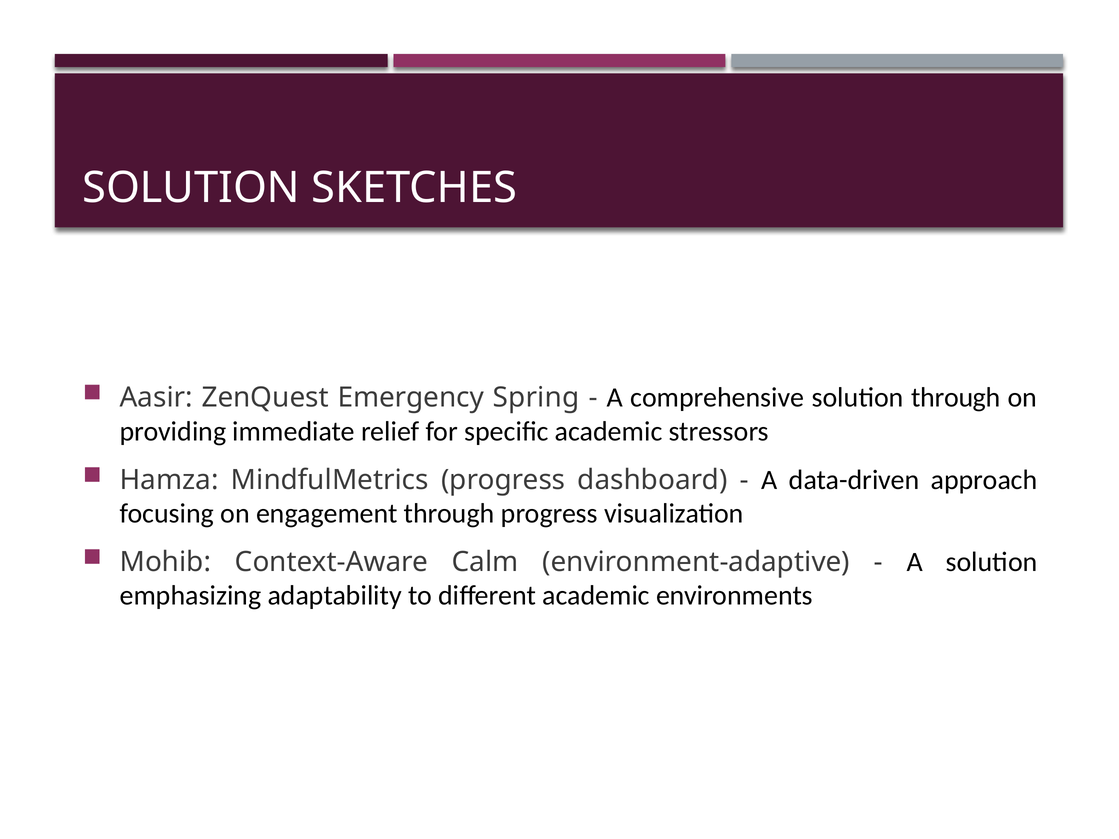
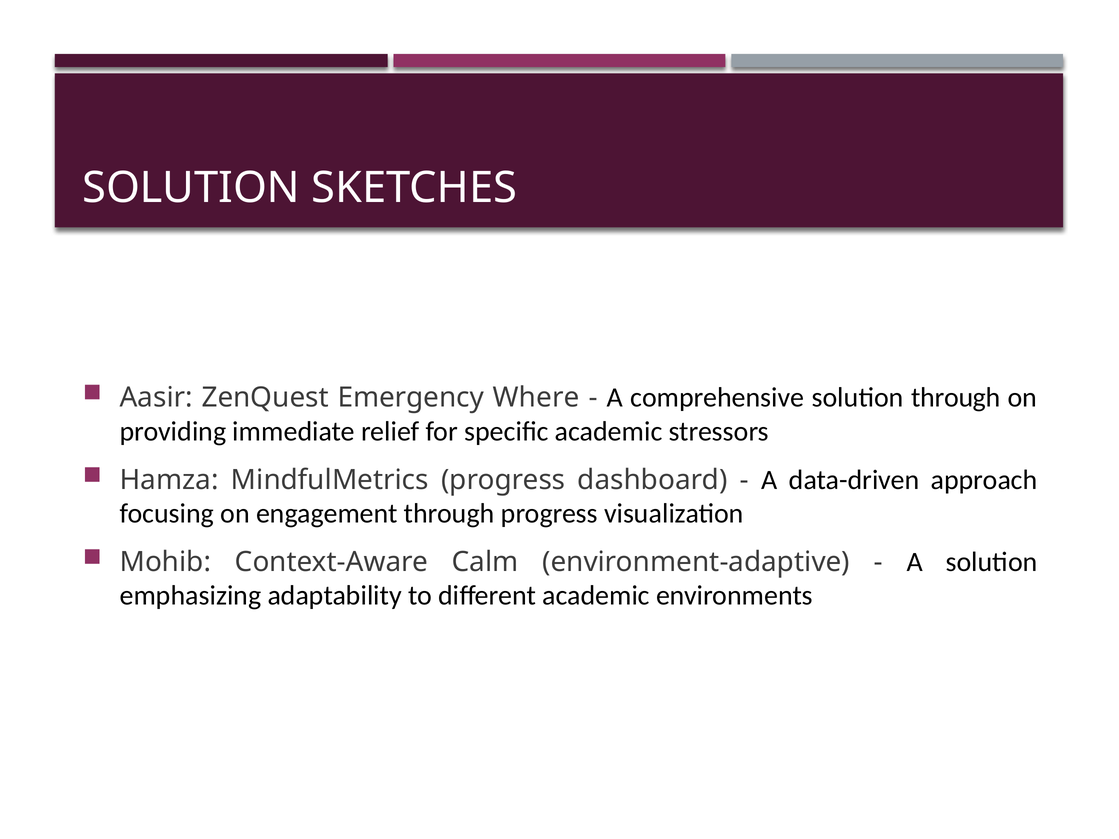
Spring: Spring -> Where (536, 398)
